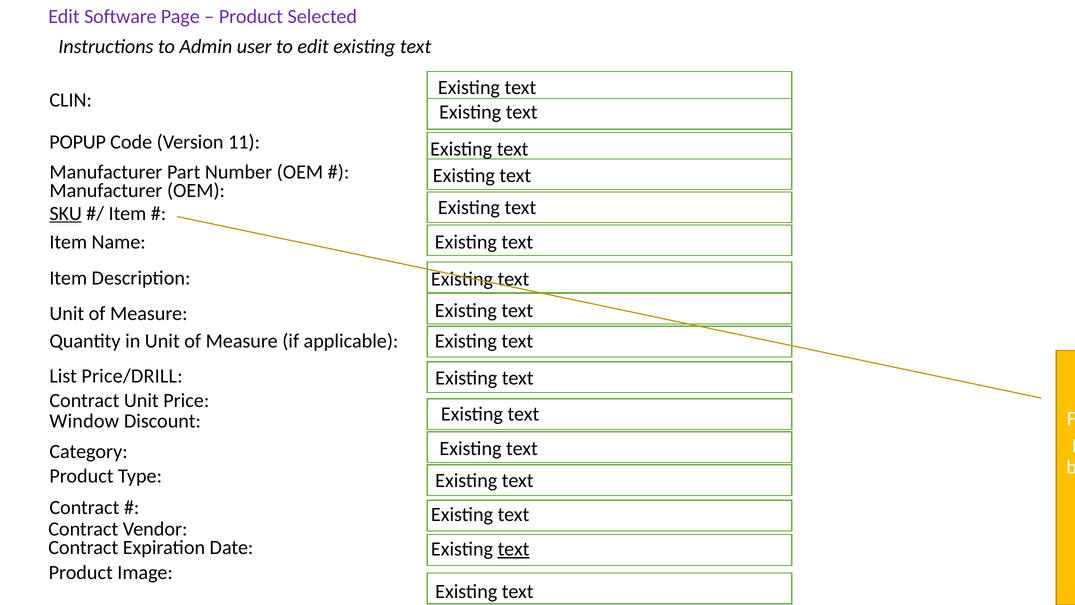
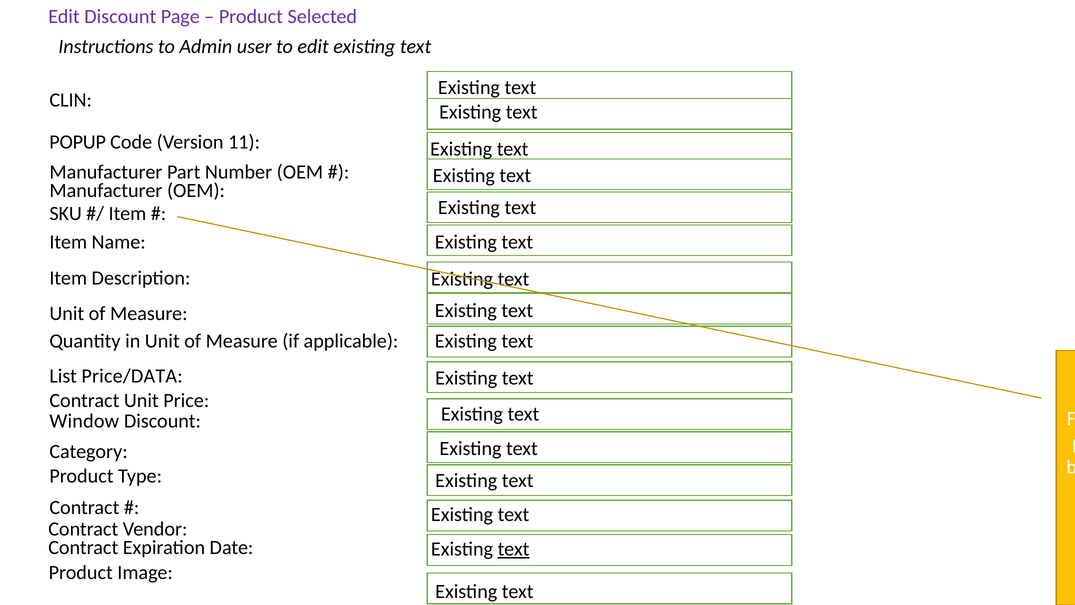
Edit Software: Software -> Discount (120, 17)
SKU underline: present -> none (66, 213)
Price/DRILL: Price/DRILL -> Price/DATA (132, 376)
